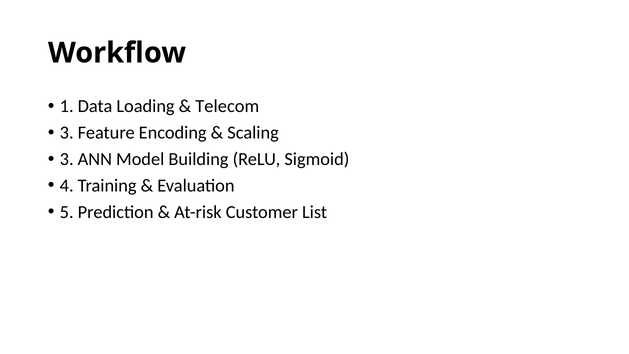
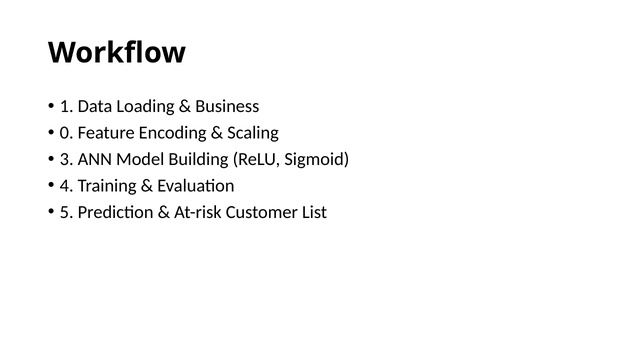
Telecom: Telecom -> Business (227, 106)
3: 3 -> 0 (67, 133)
